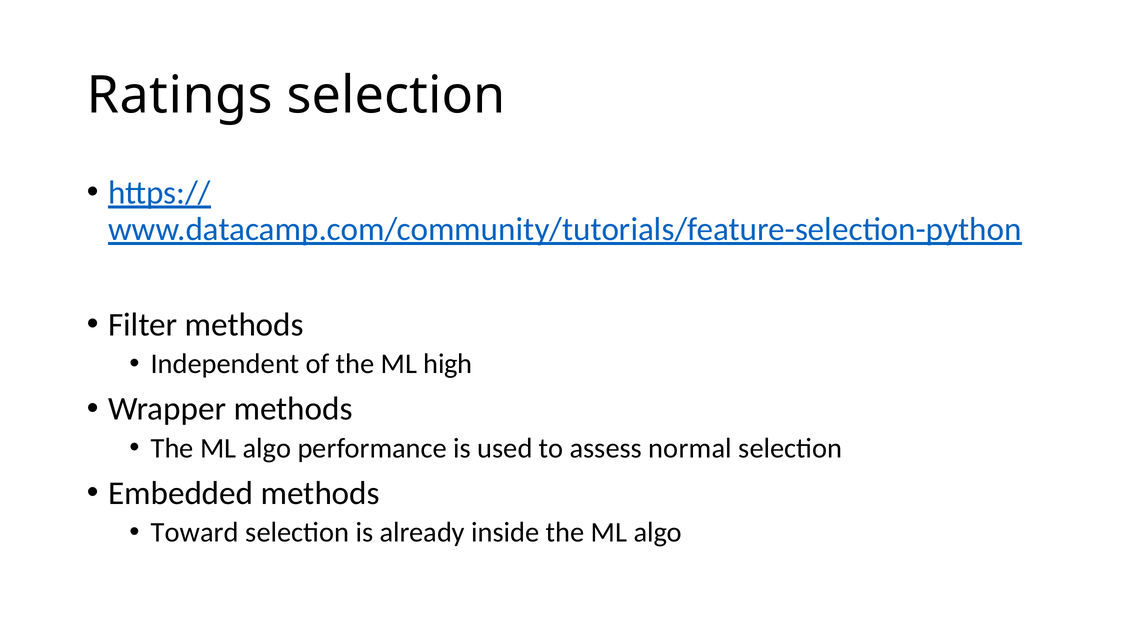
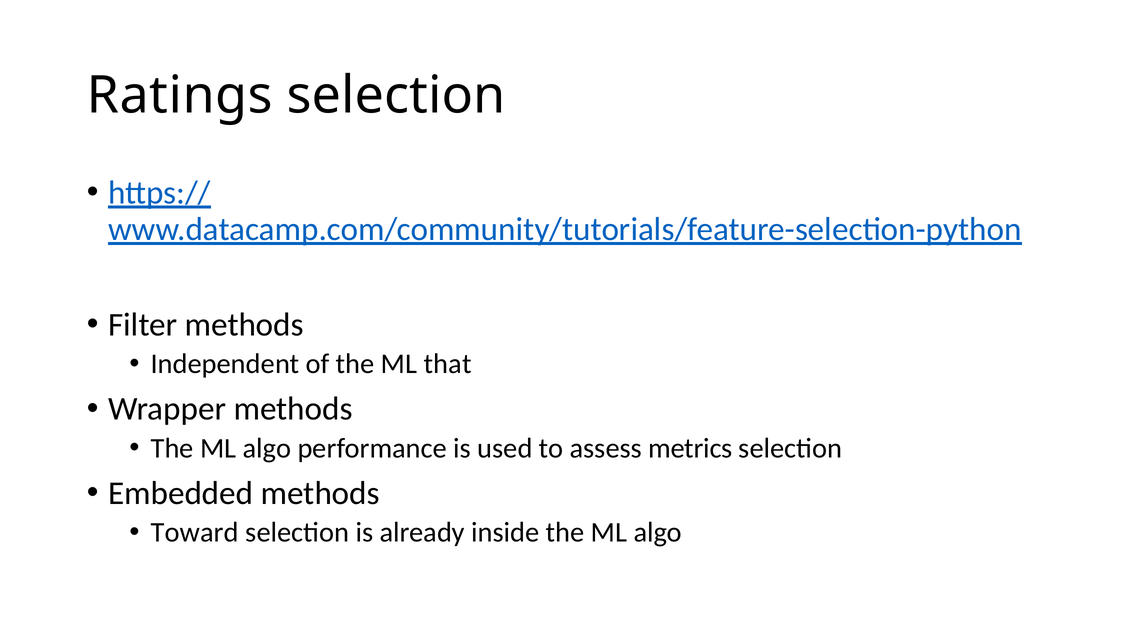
high: high -> that (448, 364)
normal: normal -> metrics (690, 448)
